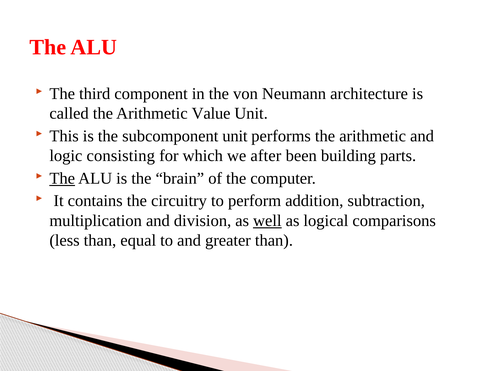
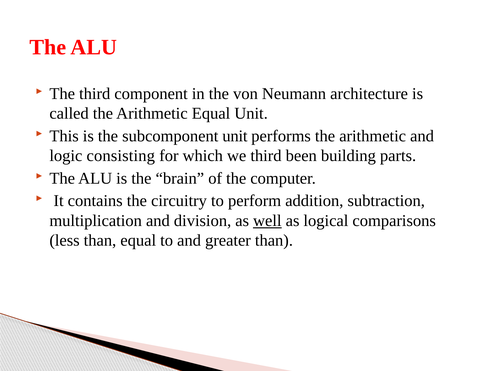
Arithmetic Value: Value -> Equal (211, 113)
we after: after -> third (266, 156)
The underline: present -> none (62, 178)
